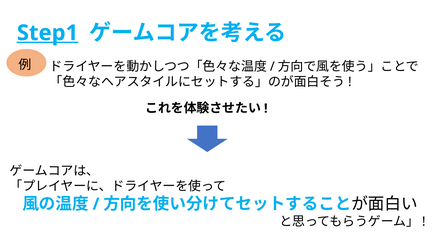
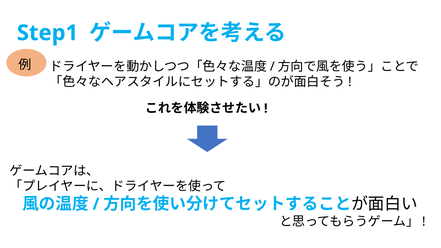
Step1 underline: present -> none (48, 33)
